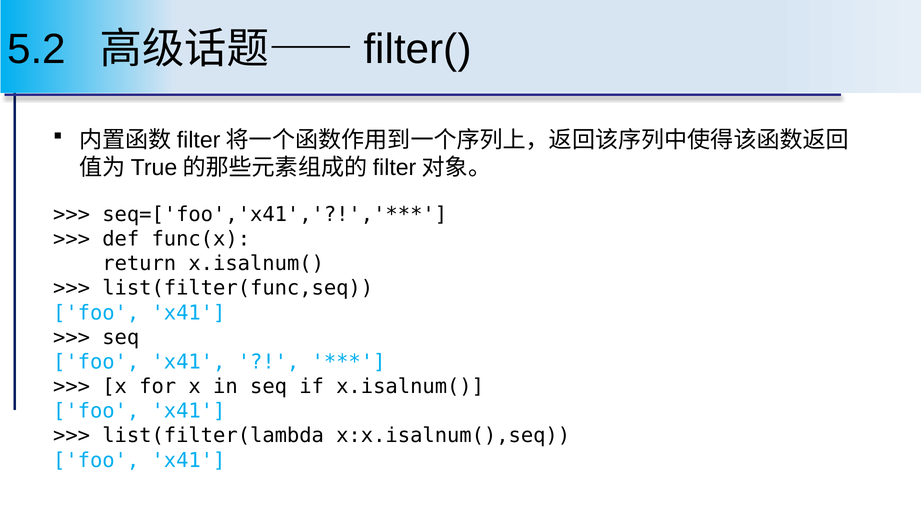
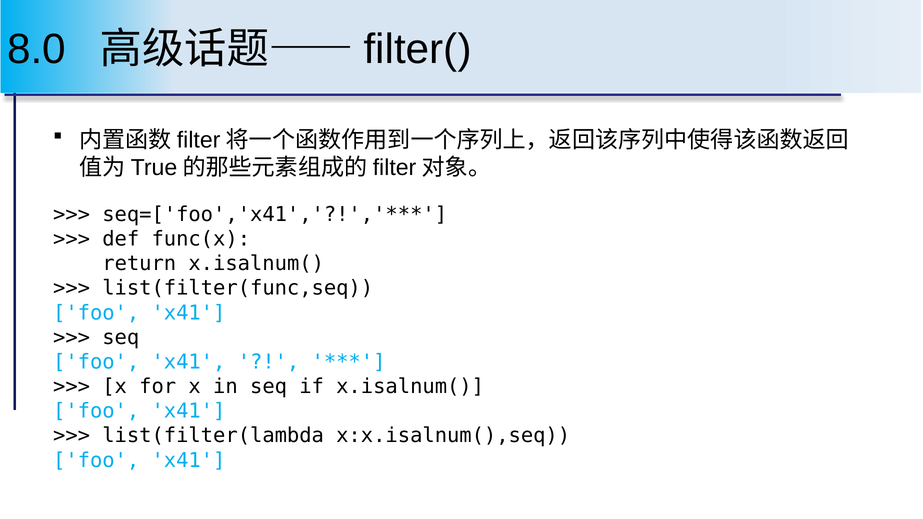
5.2: 5.2 -> 8.0 (37, 50)
